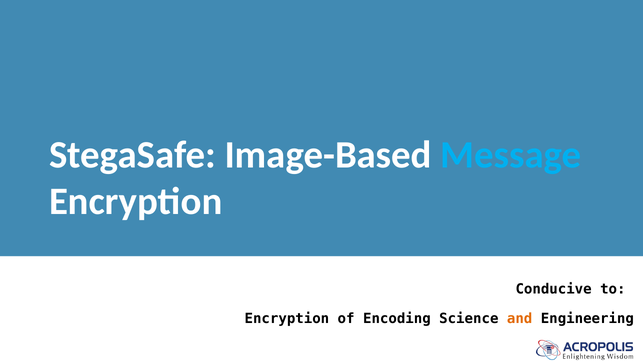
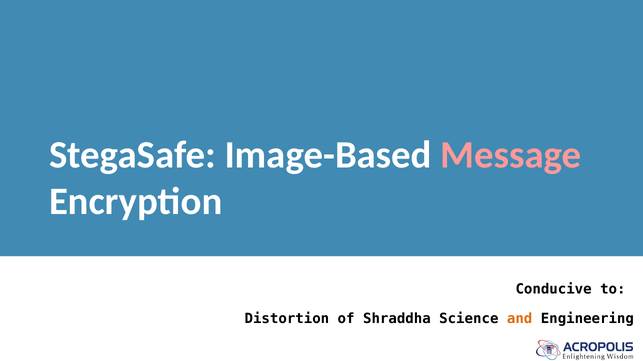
Message colour: light blue -> pink (511, 155)
Encryption: Encryption -> Distortion (287, 319)
Encoding: Encoding -> Shraddha (397, 319)
